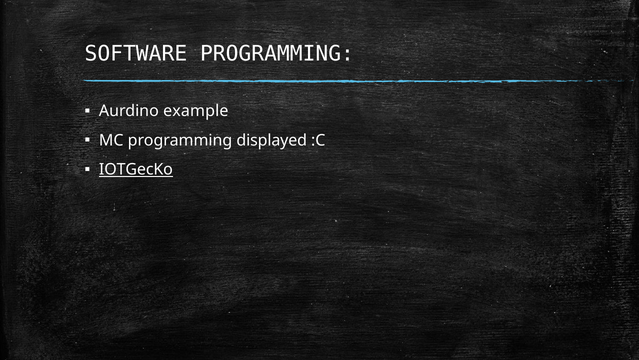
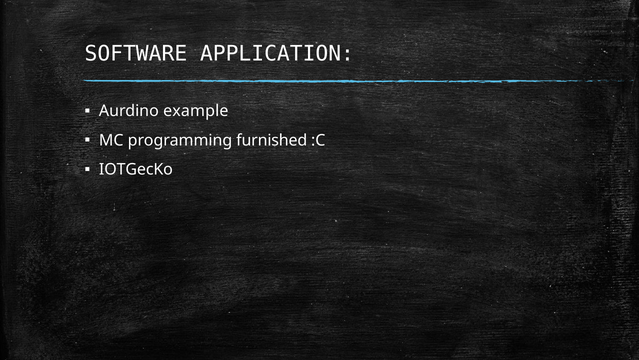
SOFTWARE PROGRAMMING: PROGRAMMING -> APPLICATION (277, 54)
displayed: displayed -> furnished (272, 140)
IOTGecKo underline: present -> none (136, 169)
